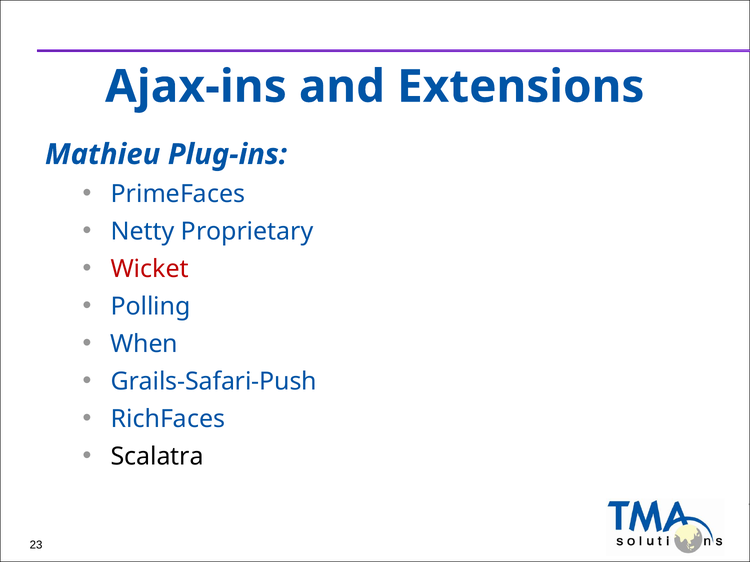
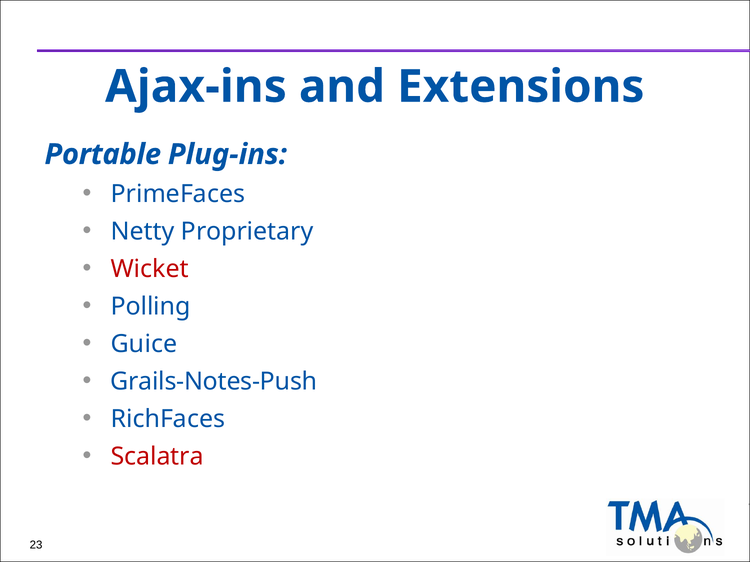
Mathieu: Mathieu -> Portable (103, 155)
When: When -> Guice (144, 344)
Grails-Safari-Push: Grails-Safari-Push -> Grails-Notes-Push (214, 382)
Scalatra colour: black -> red (157, 457)
